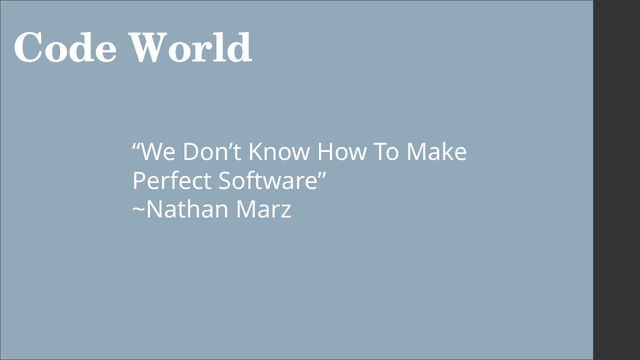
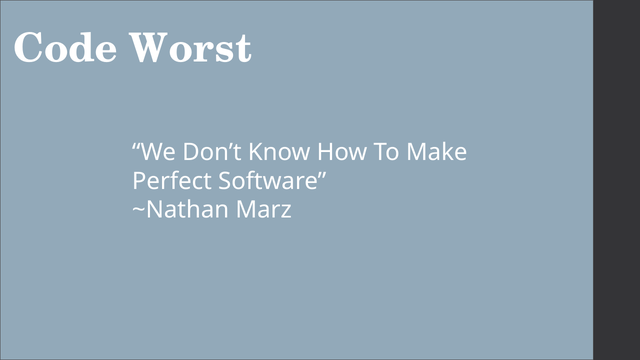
World: World -> Worst (191, 48)
